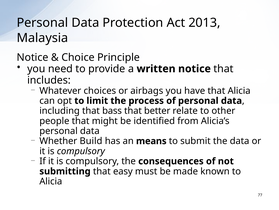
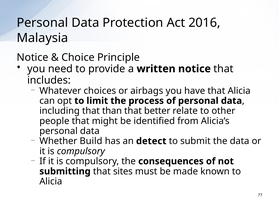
2013: 2013 -> 2016 (204, 23)
bass: bass -> than (112, 110)
means: means -> detect (151, 141)
easy: easy -> sites (123, 171)
